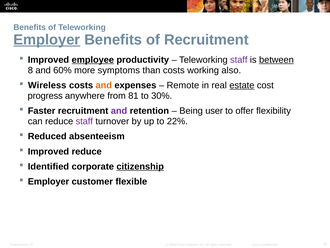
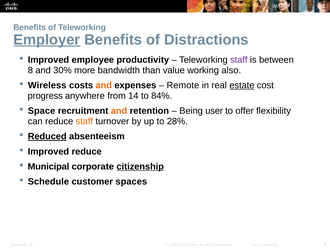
of Recruitment: Recruitment -> Distractions (206, 40)
employee underline: present -> none (93, 60)
between underline: present -> none (276, 60)
60%: 60% -> 30% (62, 70)
symptoms: symptoms -> bandwidth (119, 70)
than costs: costs -> value (174, 70)
81: 81 -> 14 (133, 96)
30%: 30% -> 84% (162, 96)
Faster: Faster -> Space (42, 111)
and colour: purple -> orange (119, 111)
staff colour: purple -> orange (84, 121)
22%: 22% -> 28% (177, 121)
Reduced underline: none -> present (47, 136)
Identified: Identified -> Municipal (48, 166)
Employer: Employer -> Schedule (48, 181)
flexible: flexible -> spaces (131, 181)
